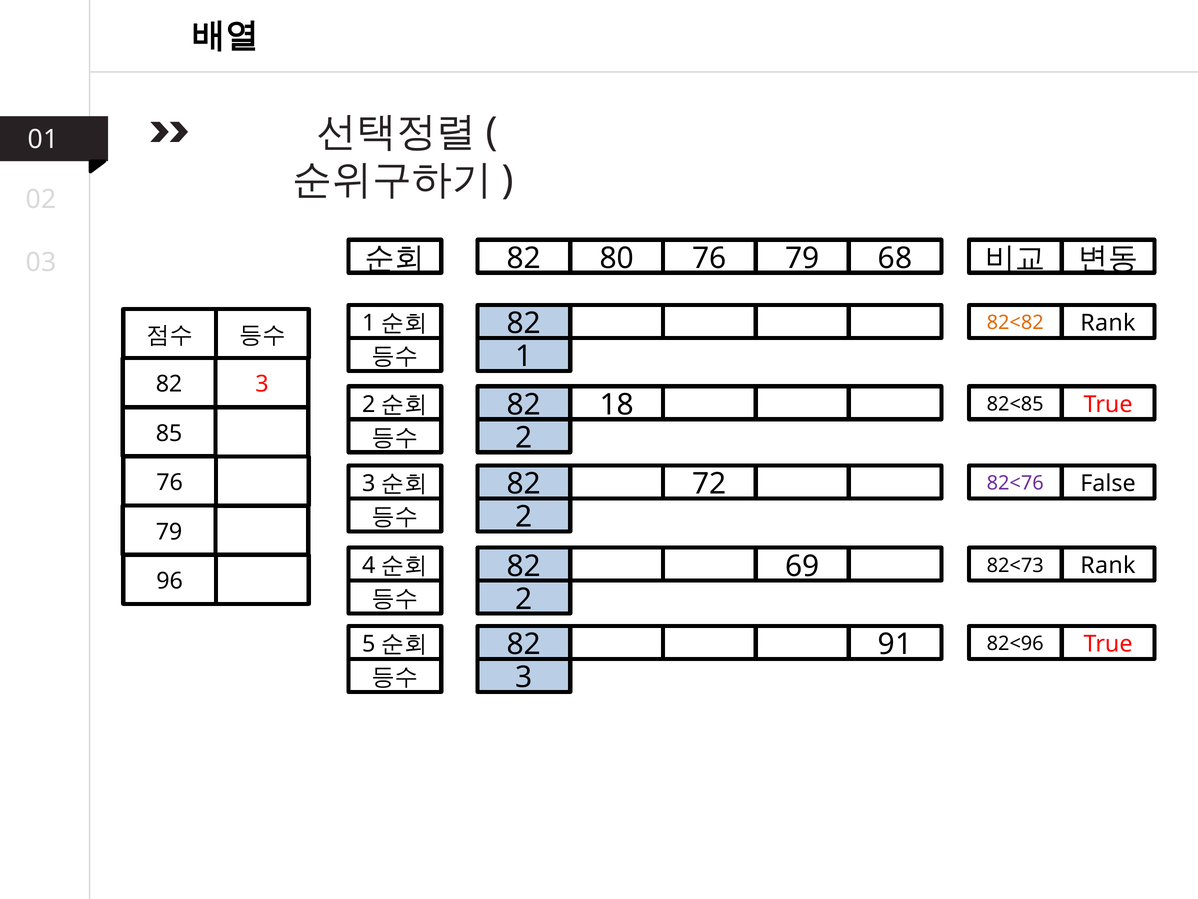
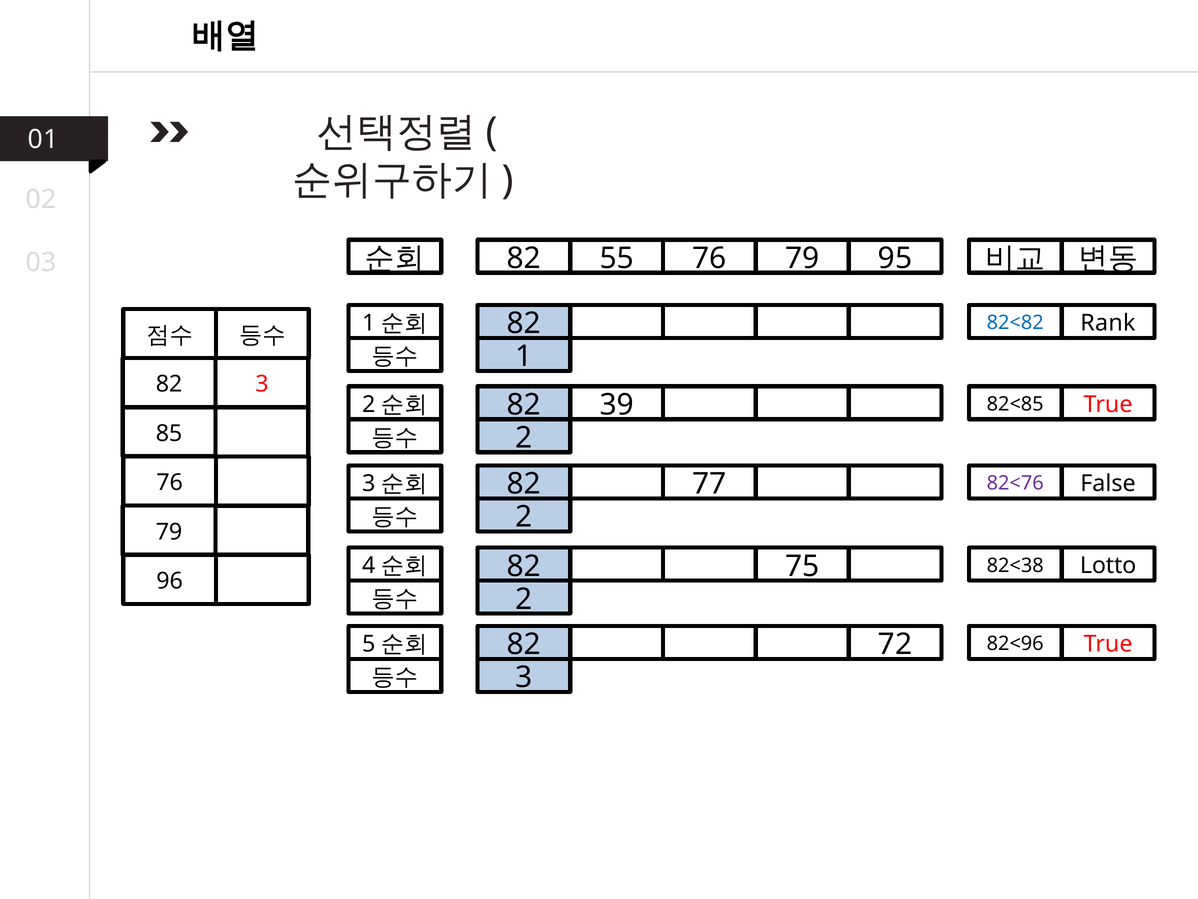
80: 80 -> 55 (617, 258)
68: 68 -> 95 (895, 258)
82<82 colour: orange -> blue (1015, 323)
18: 18 -> 39 (617, 405)
72: 72 -> 77 (709, 484)
82<73: 82<73 -> 82<38 (1015, 565)
69: 69 -> 75 (802, 566)
Rank: Rank -> Lotto (1108, 565)
91: 91 -> 72 (895, 644)
